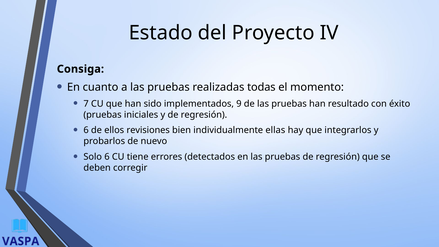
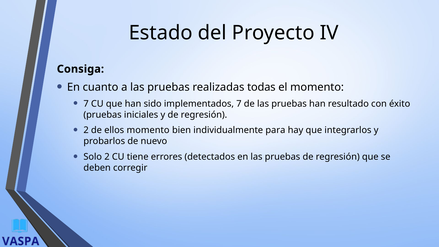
implementados 9: 9 -> 7 (239, 104)
6: 6 -> 2 (86, 130)
ellos revisiones: revisiones -> momento (148, 130)
ellas: ellas -> para (275, 130)
Solo 6: 6 -> 2 (107, 157)
